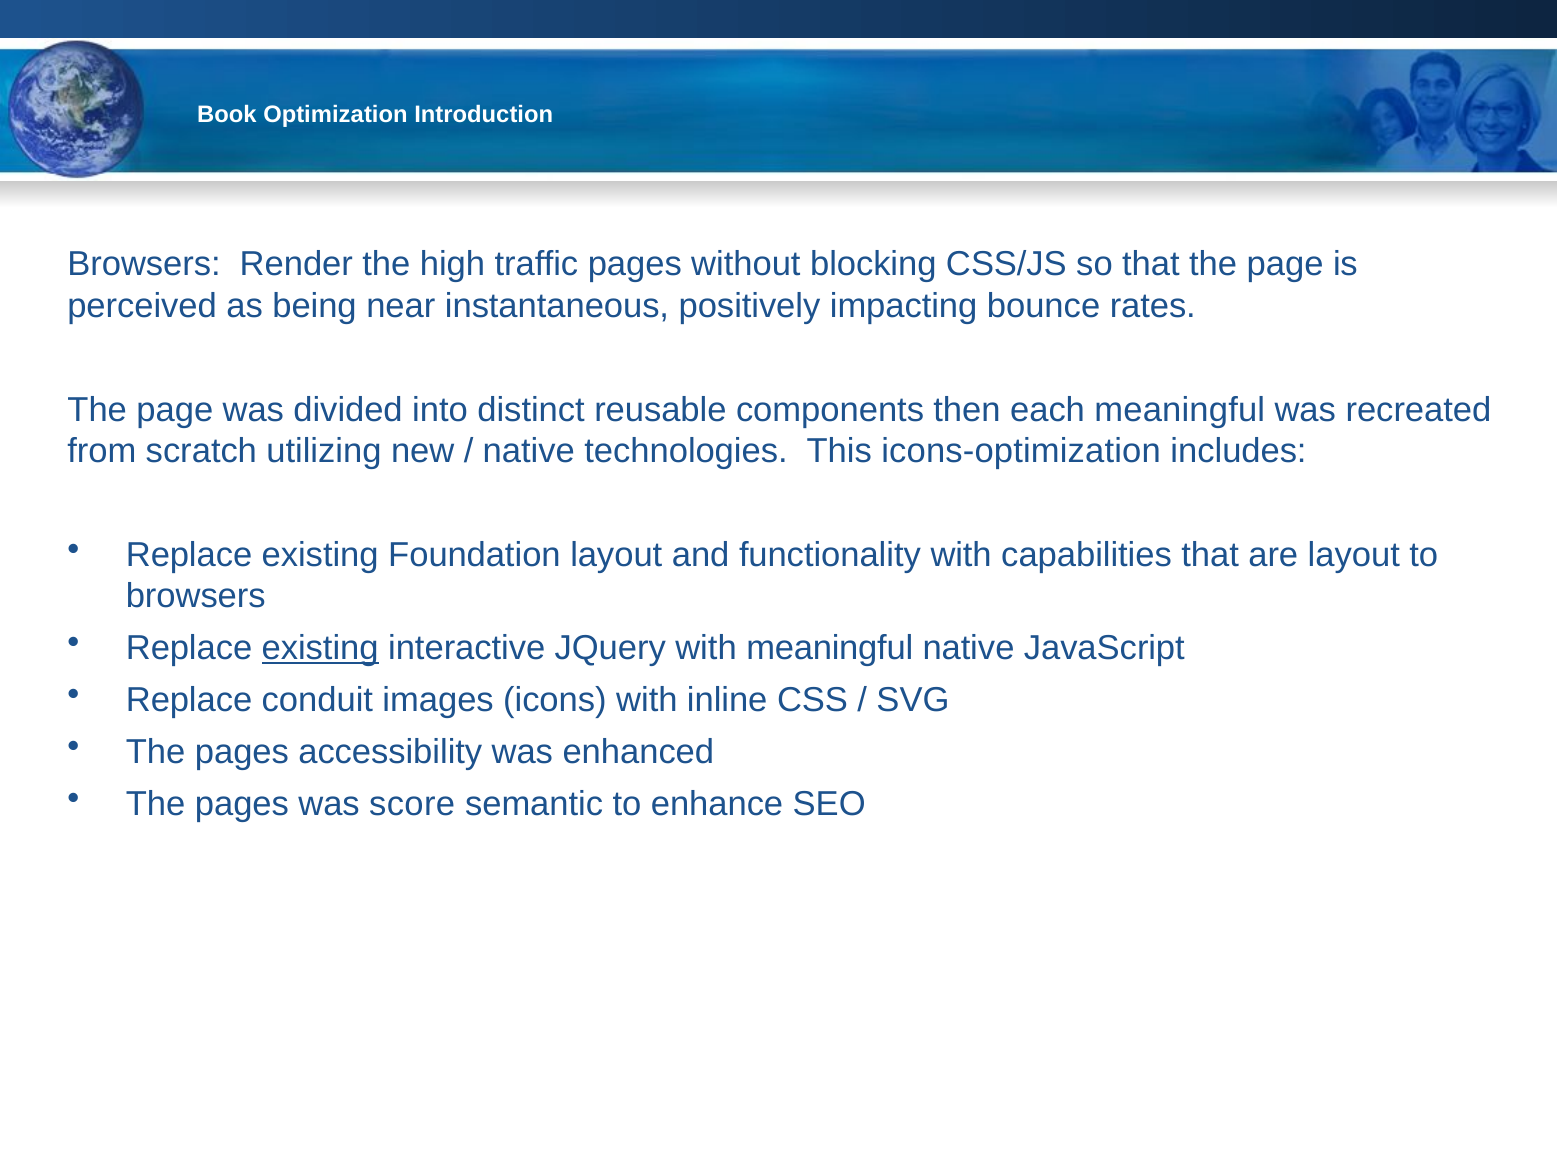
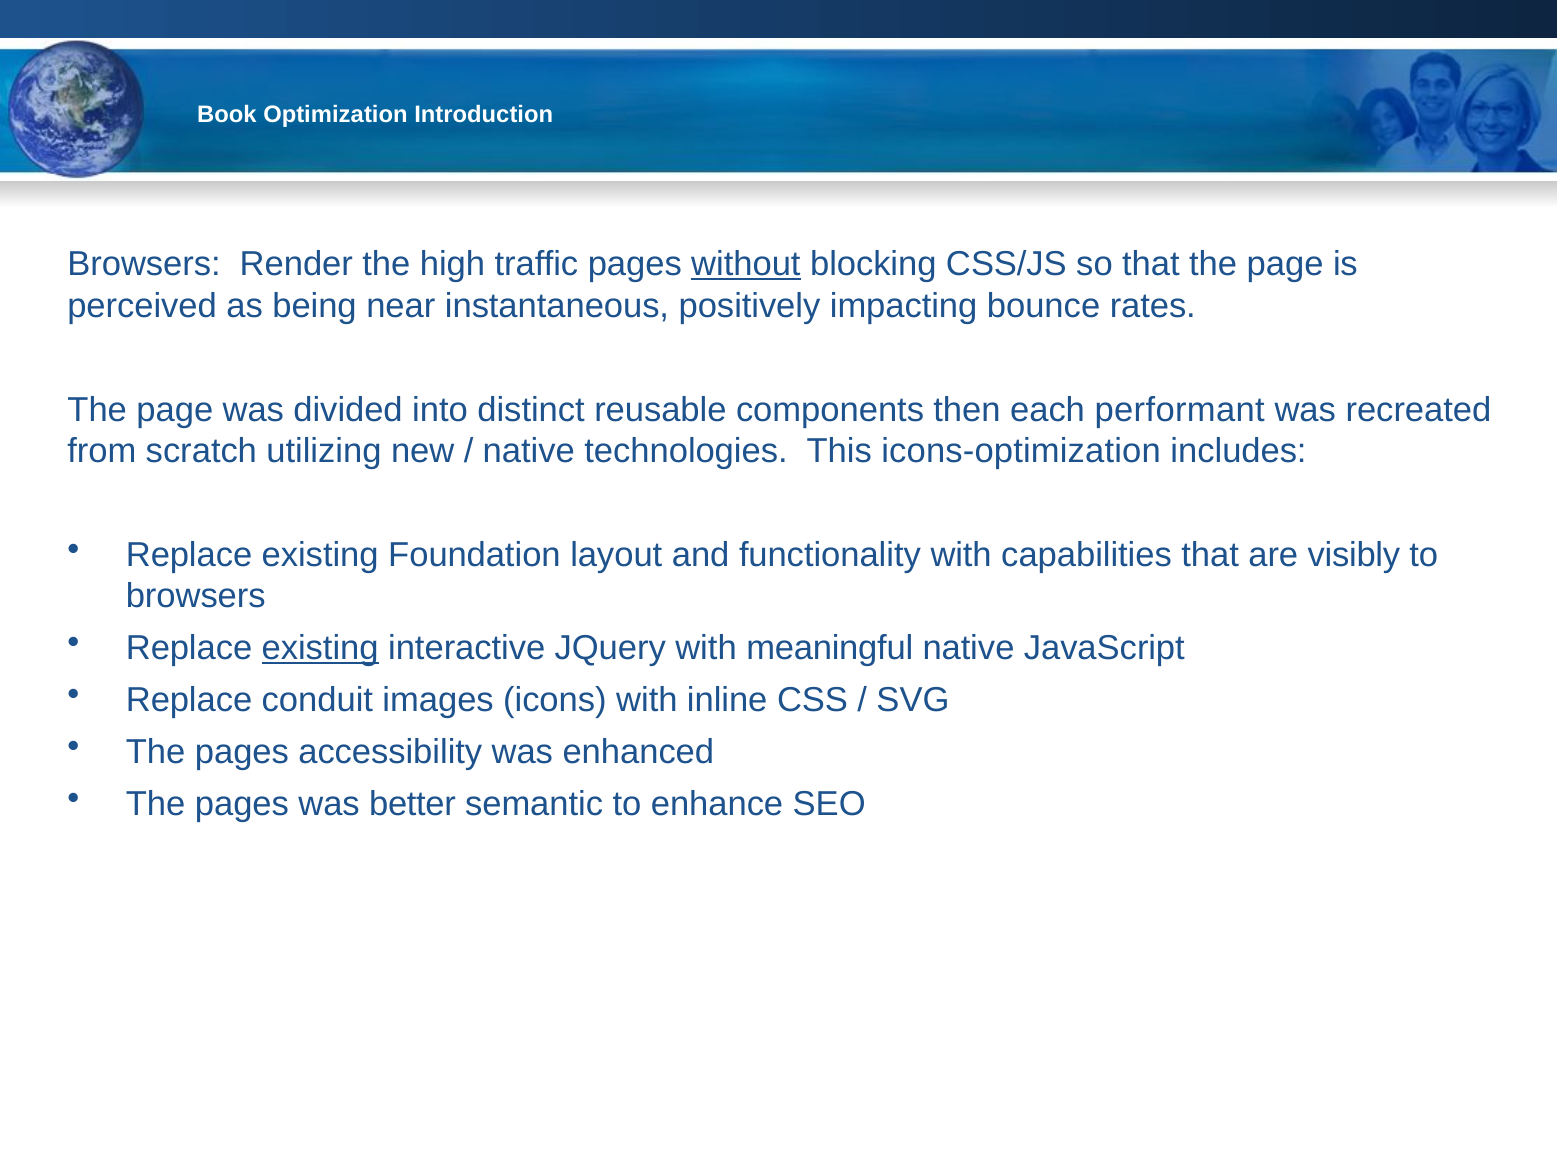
without underline: none -> present (746, 264)
each meaningful: meaningful -> performant (1180, 410)
are layout: layout -> visibly (1354, 555)
score: score -> better (412, 804)
